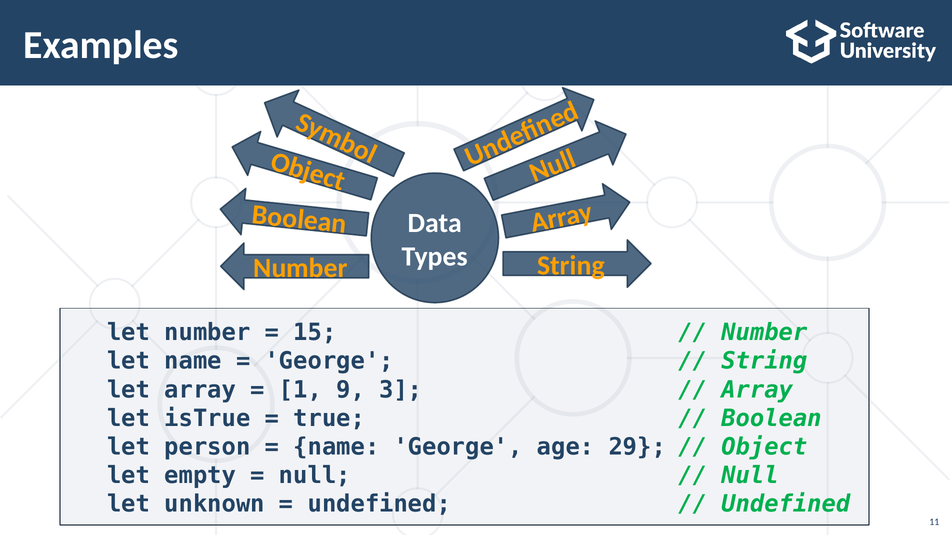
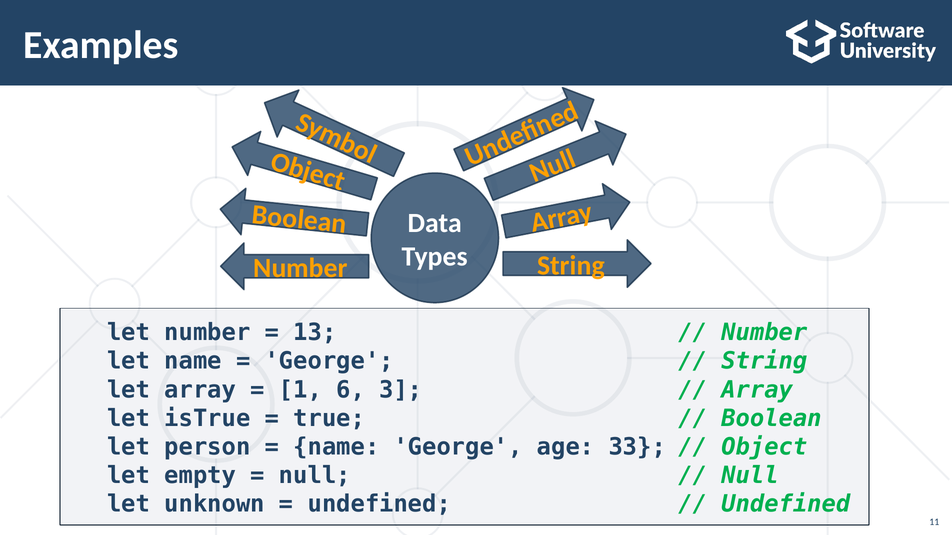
15: 15 -> 13 (315, 333)
9: 9 -> 6 (351, 390)
29: 29 -> 33 (637, 447)
